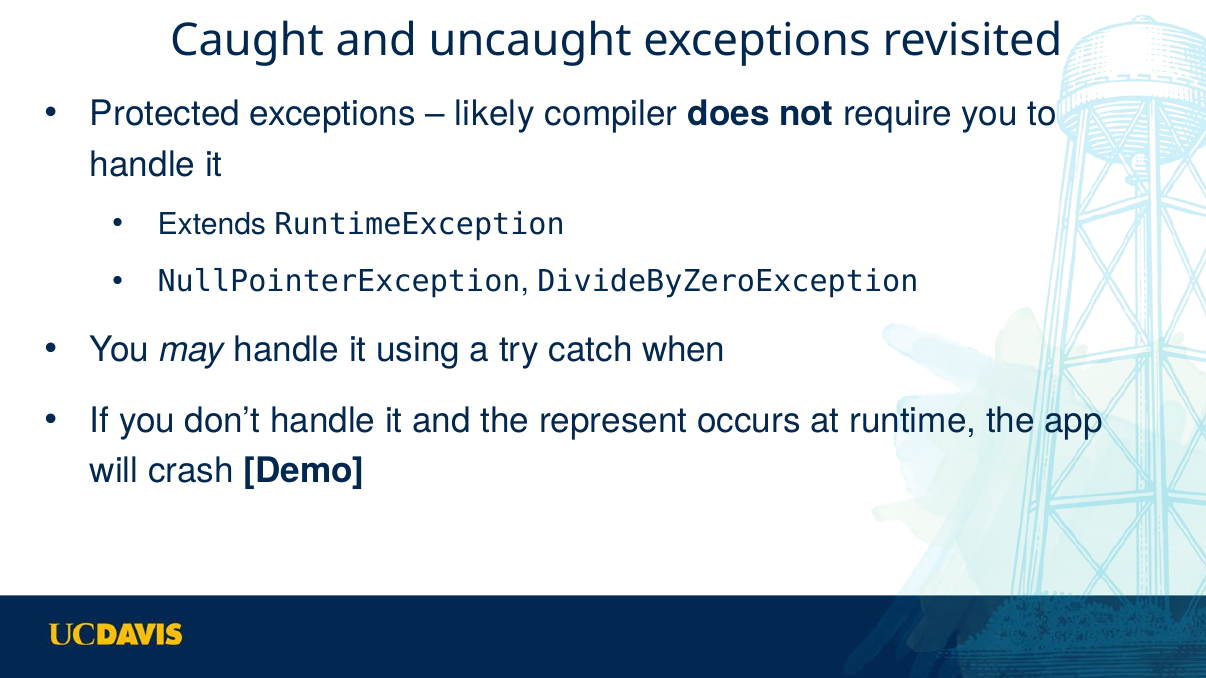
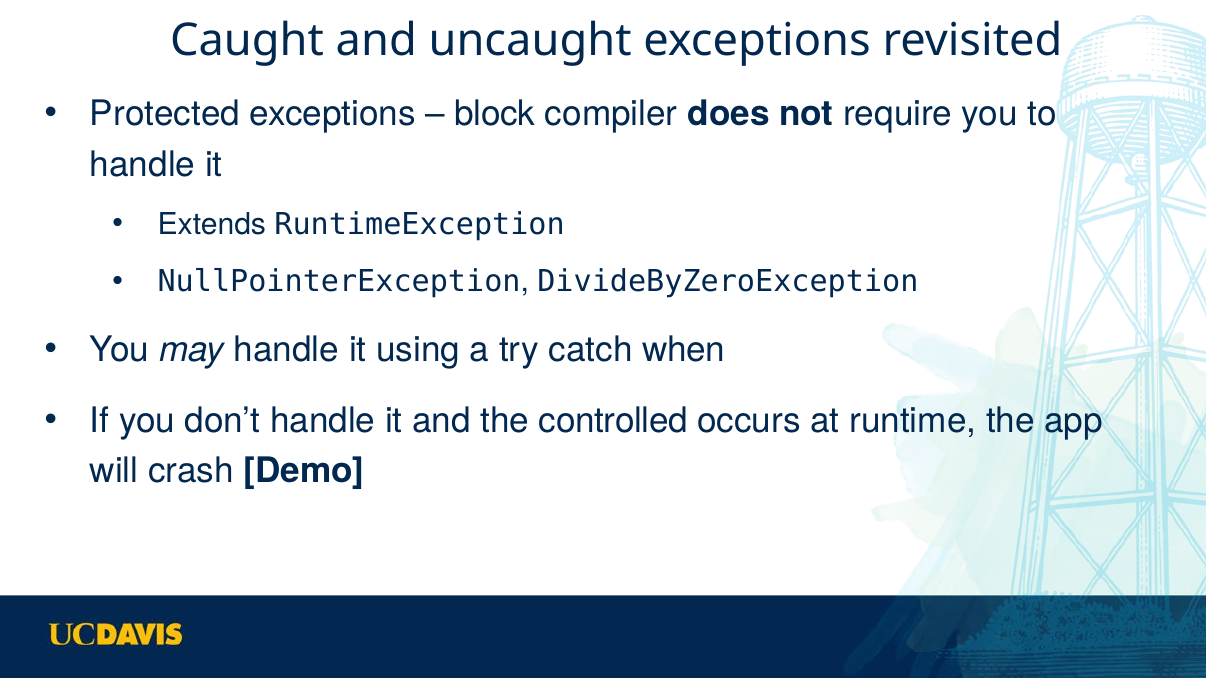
likely: likely -> block (495, 114)
represent: represent -> controlled (613, 421)
